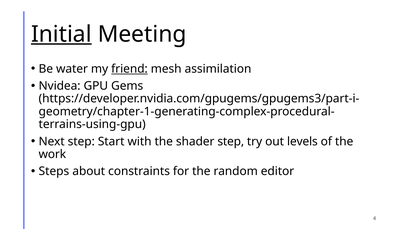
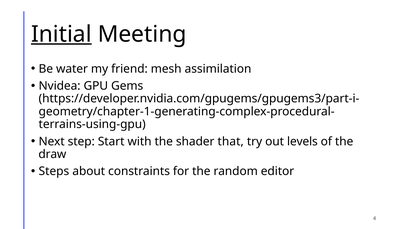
friend underline: present -> none (129, 69)
shader step: step -> that (231, 141)
work: work -> draw (52, 154)
